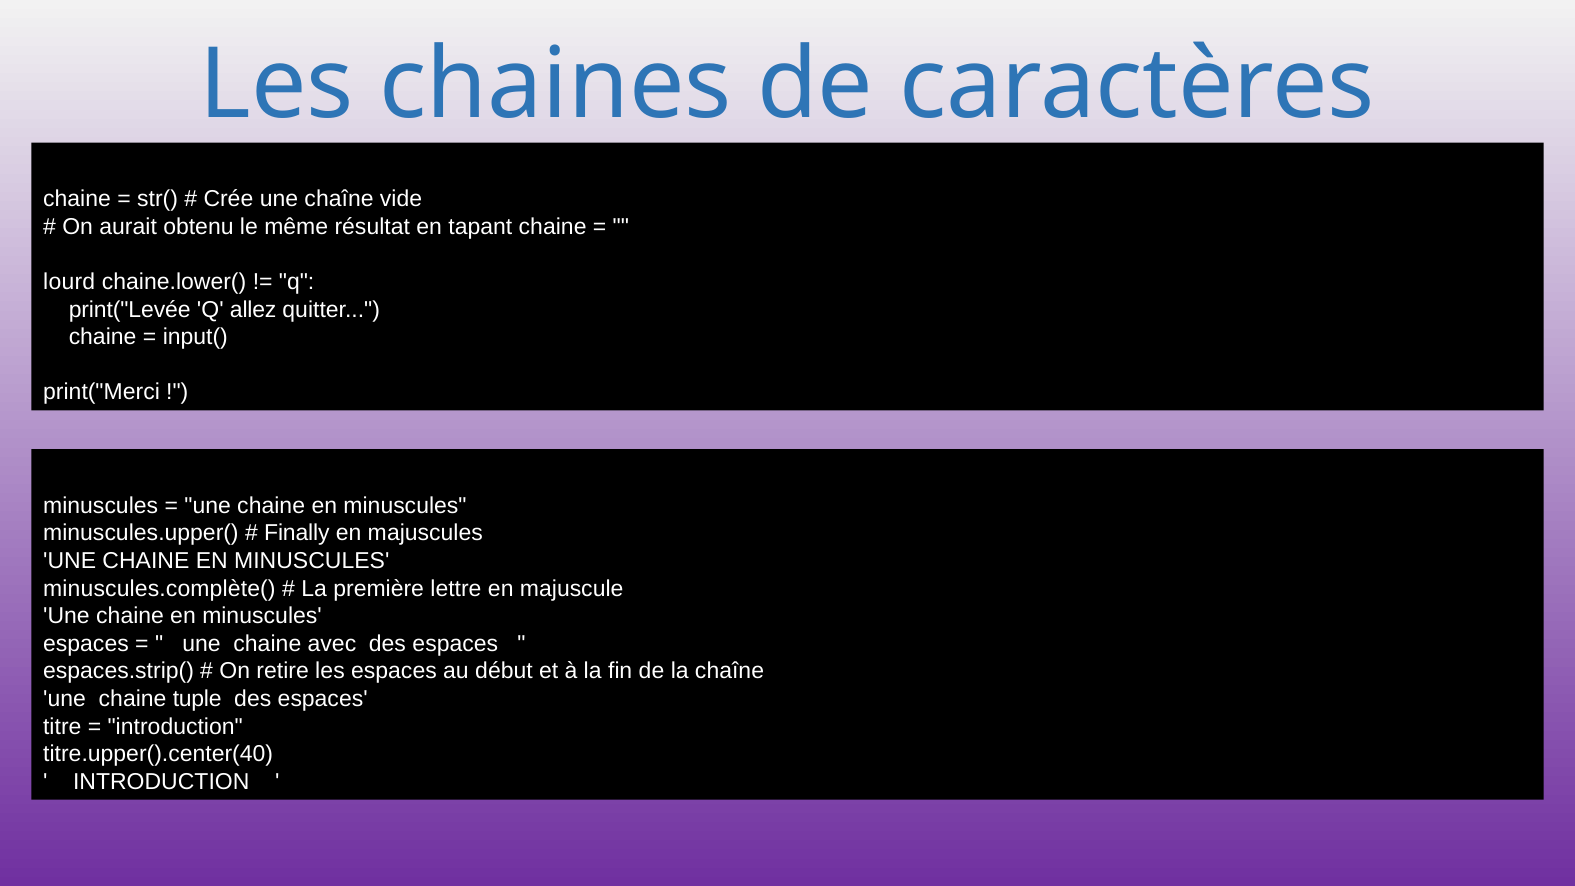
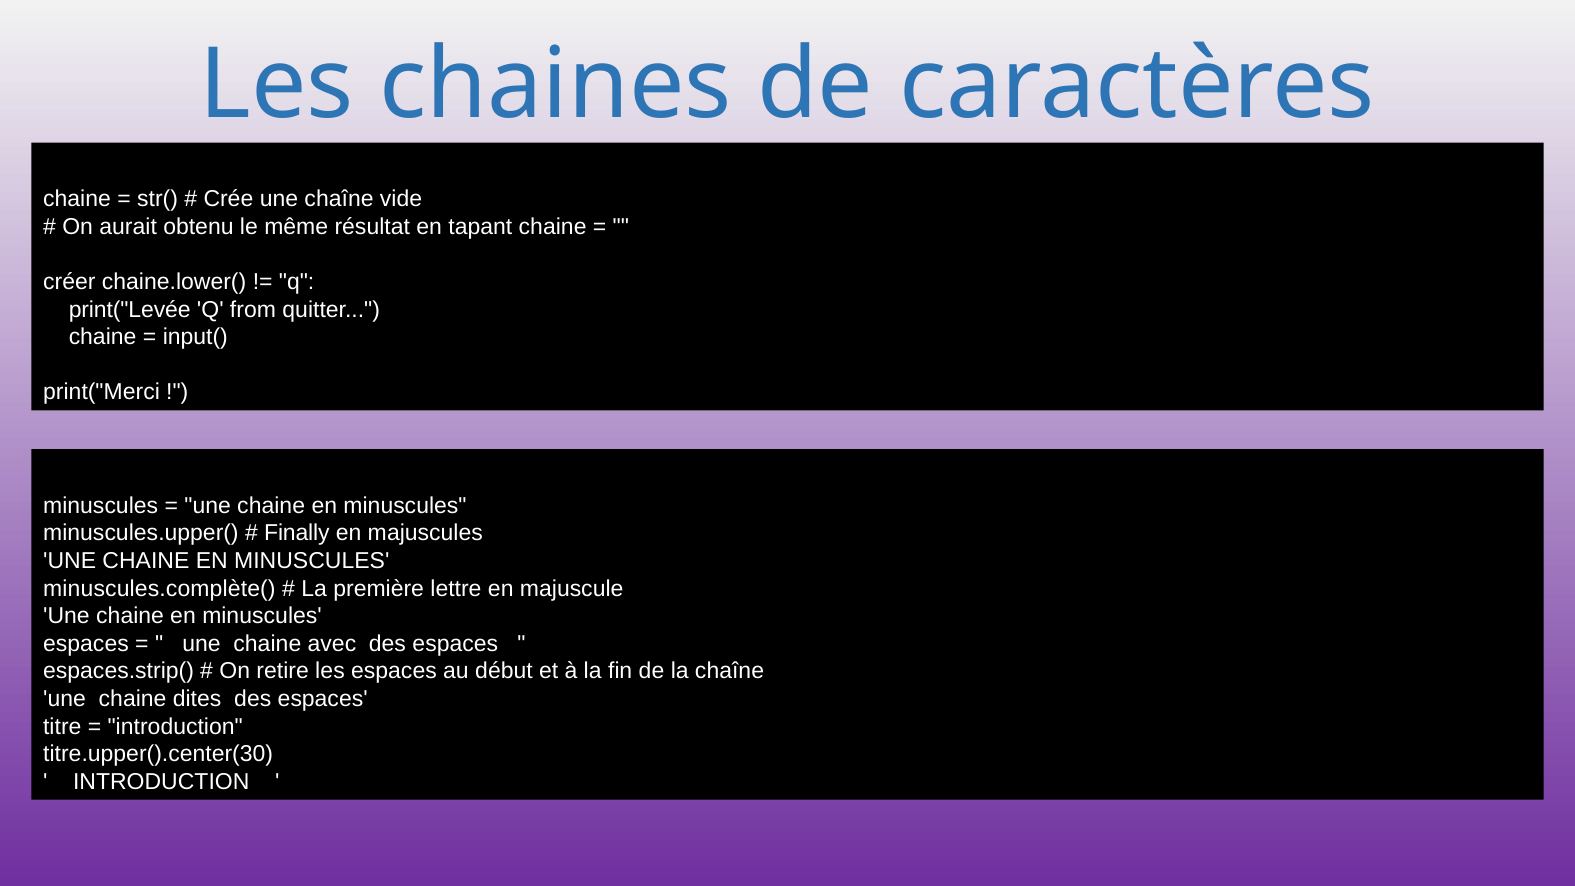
lourd: lourd -> créer (69, 282)
allez: allez -> from (253, 309)
tuple: tuple -> dites (197, 699)
titre.upper().center(40: titre.upper().center(40 -> titre.upper().center(30 (158, 754)
